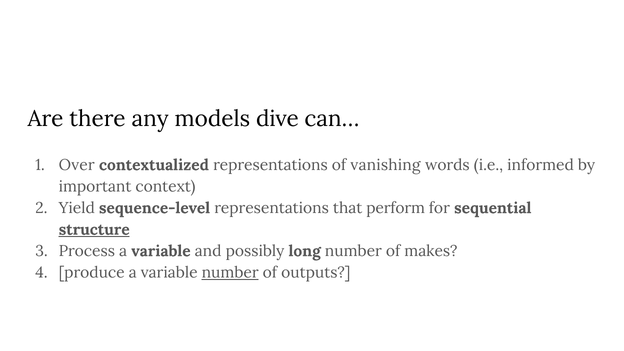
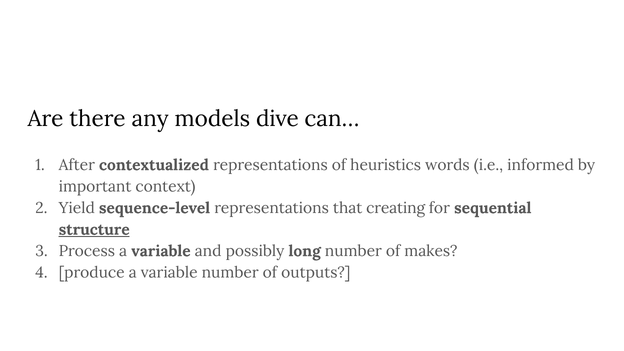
Over: Over -> After (77, 165)
vanishing: vanishing -> heuristics (386, 165)
perform: perform -> creating (396, 208)
number underline: present -> none (230, 273)
